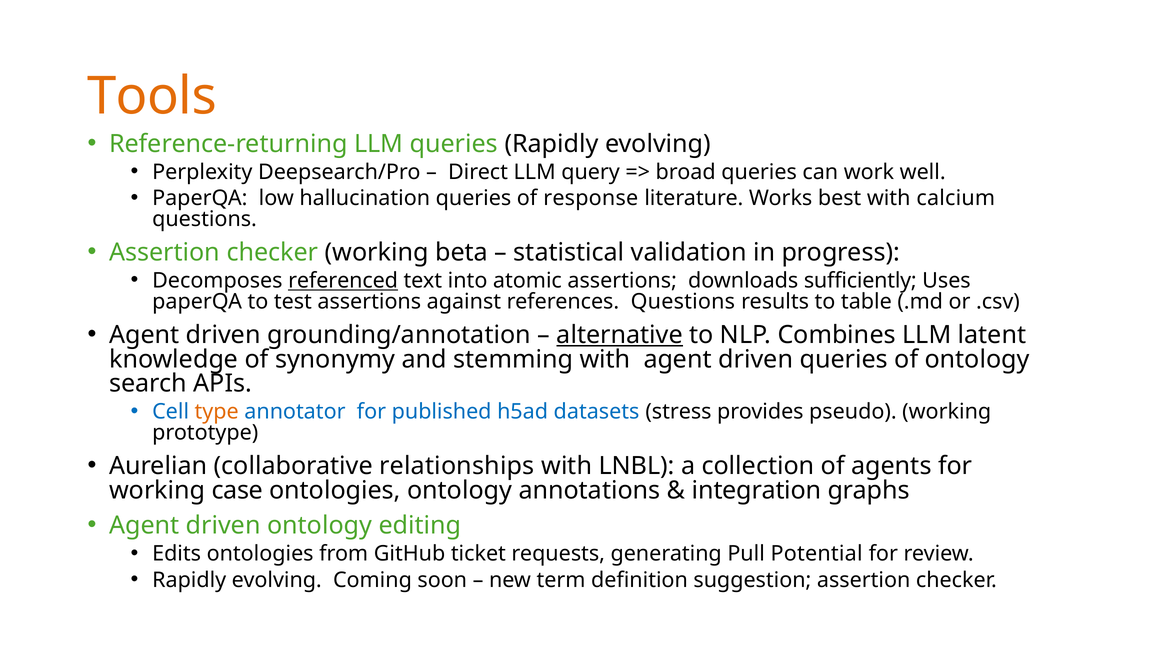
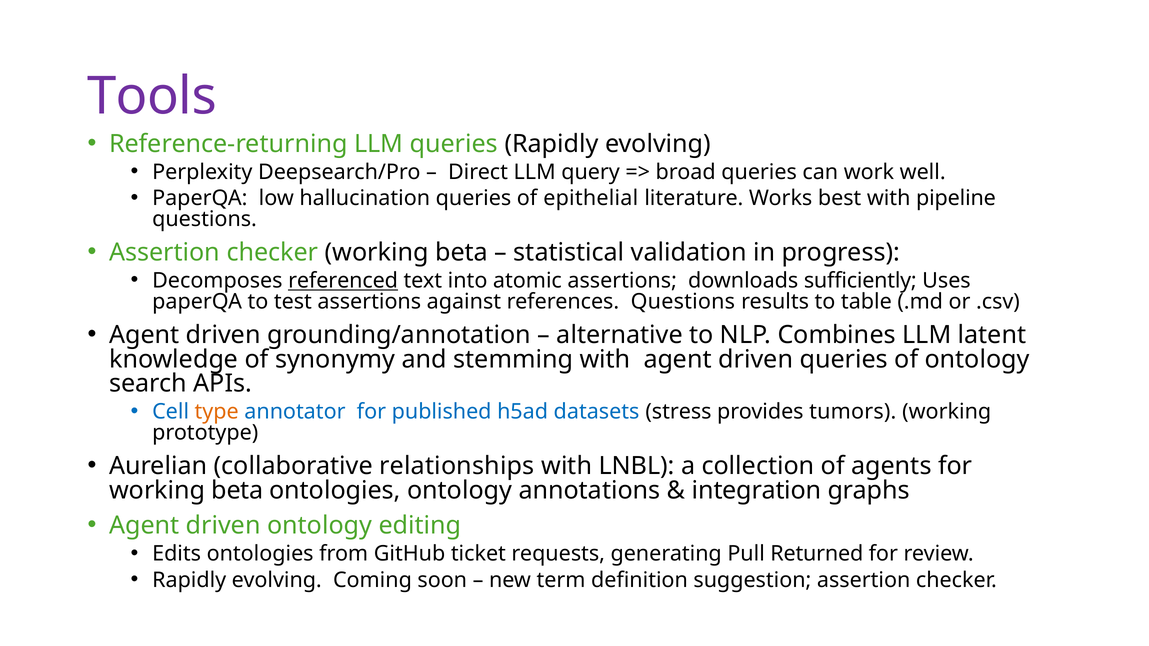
Tools colour: orange -> purple (152, 97)
response: response -> epithelial (591, 198)
calcium: calcium -> pipeline (956, 198)
alternative underline: present -> none (620, 335)
pseudo: pseudo -> tumors (853, 412)
case: case -> beta (237, 491)
Potential: Potential -> Returned (817, 554)
